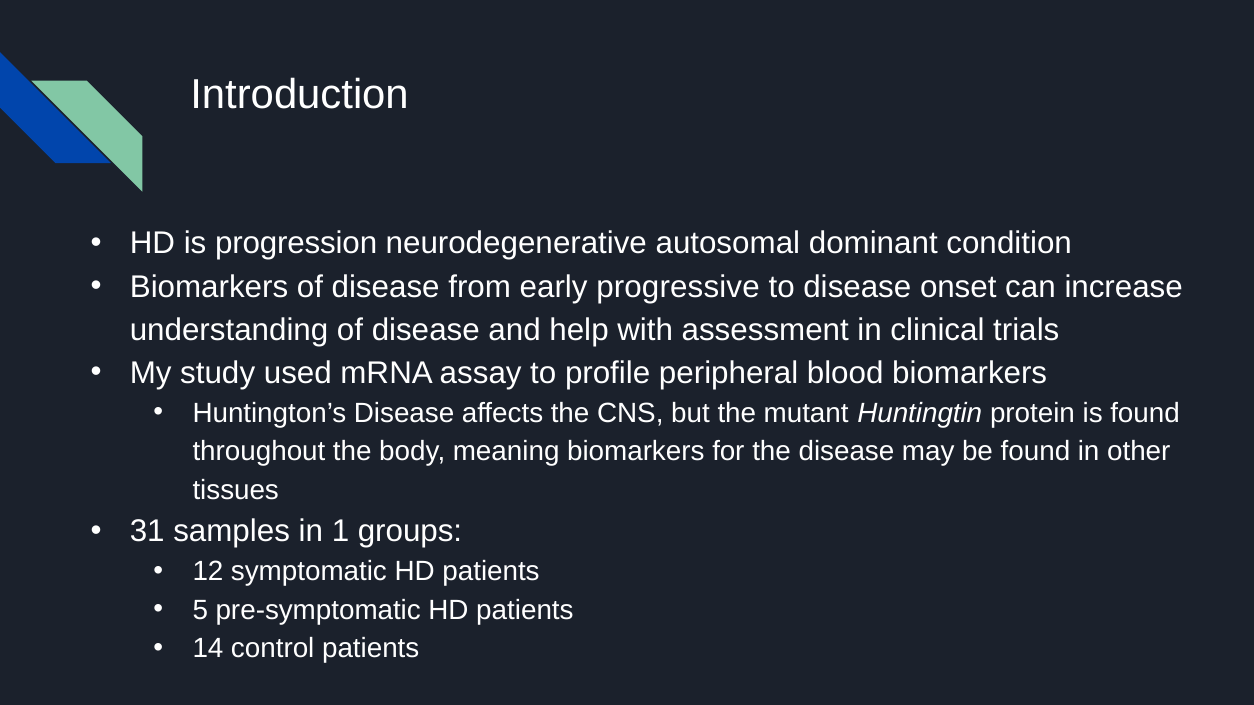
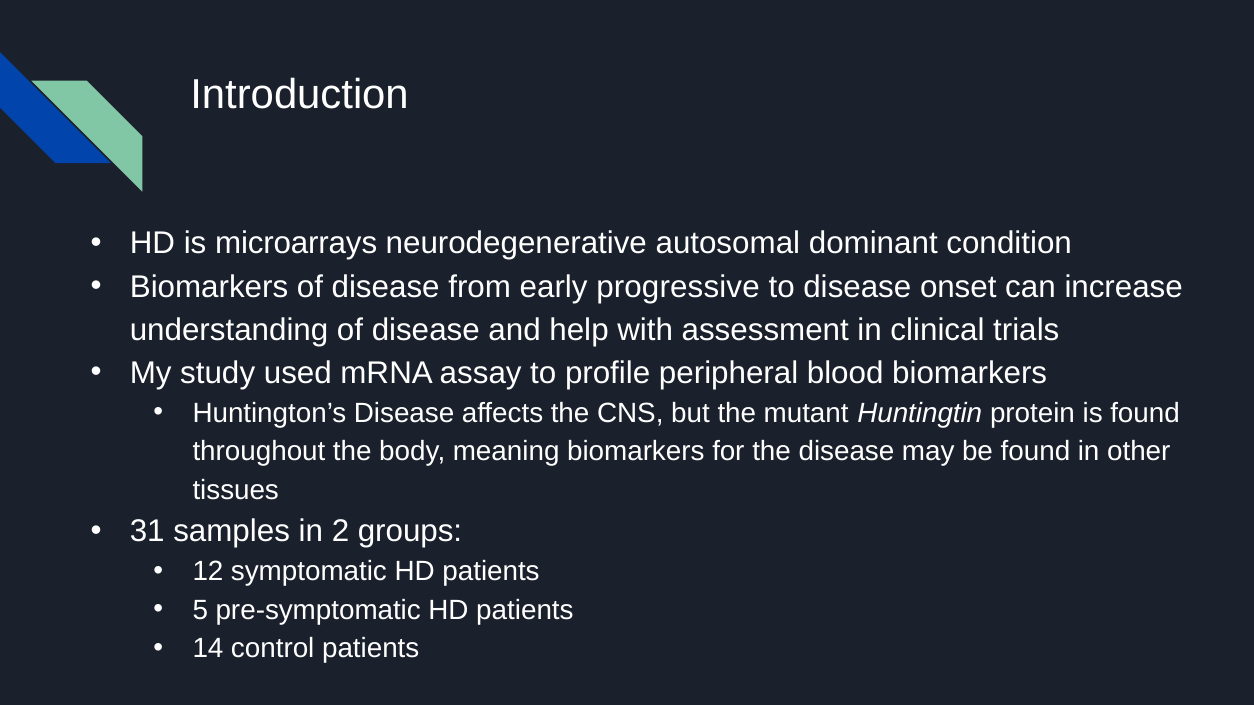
progression: progression -> microarrays (296, 244)
1: 1 -> 2 (340, 532)
